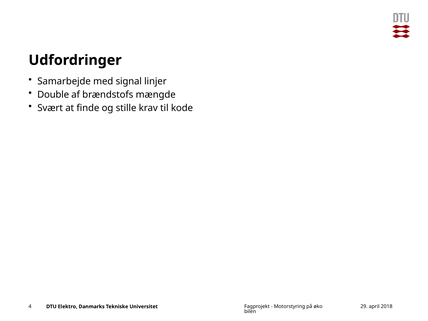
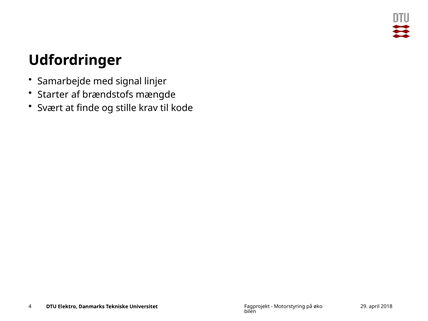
Double: Double -> Starter (53, 95)
